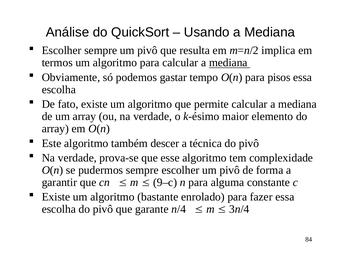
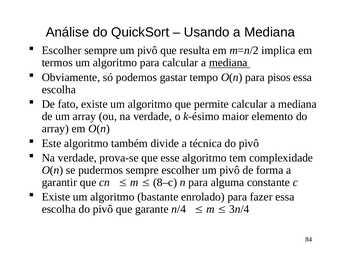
descer: descer -> divide (165, 143)
9–c: 9–c -> 8–c (165, 182)
